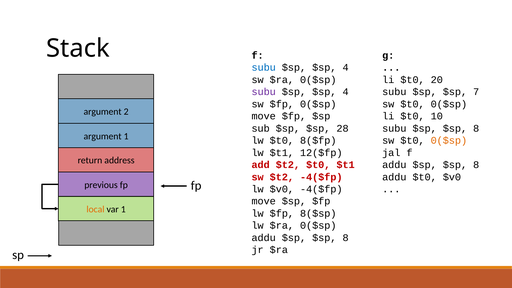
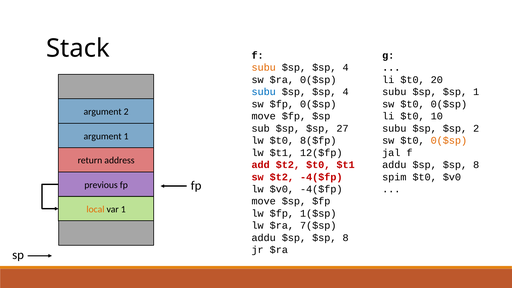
subu colour: blue -> orange (264, 68)
subu colour: purple -> blue (264, 92)
$sp 7: 7 -> 1 (476, 92)
28: 28 -> 27 (343, 128)
subu $sp $sp 8: 8 -> 2 (476, 128)
addu: addu -> spim (394, 177)
8($sp: 8($sp -> 1($sp (318, 213)
lw $ra 0($sp: 0($sp -> 7($sp (318, 226)
